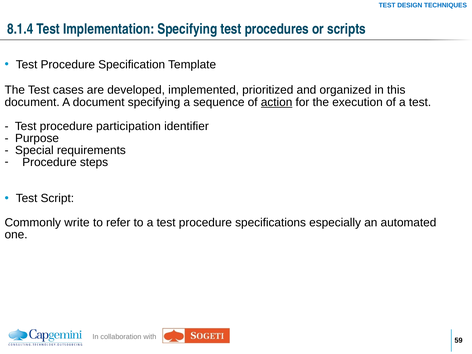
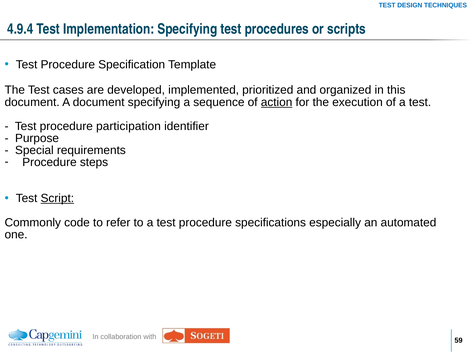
8.1.4: 8.1.4 -> 4.9.4 (20, 29)
Script underline: none -> present (57, 198)
write: write -> code (77, 222)
